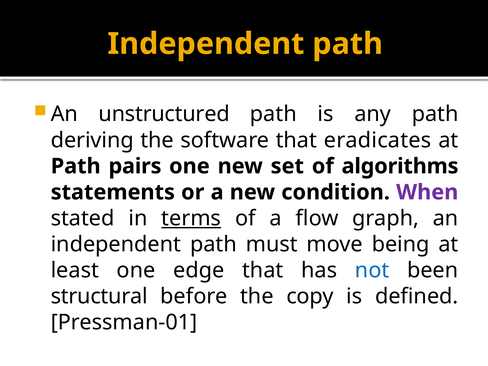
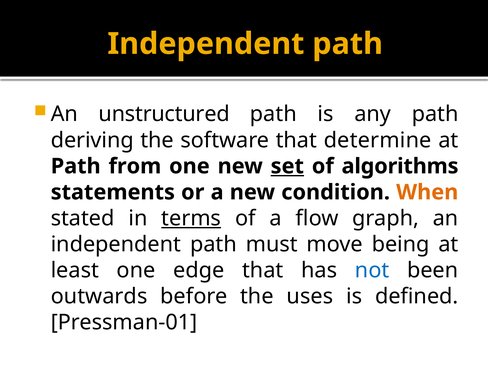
eradicates: eradicates -> determine (378, 140)
pairs: pairs -> from (135, 166)
set underline: none -> present (287, 166)
When colour: purple -> orange (427, 192)
structural: structural -> outwards (99, 296)
copy: copy -> uses (310, 296)
